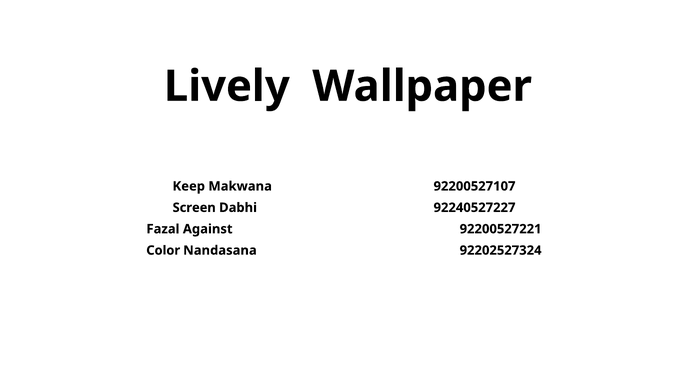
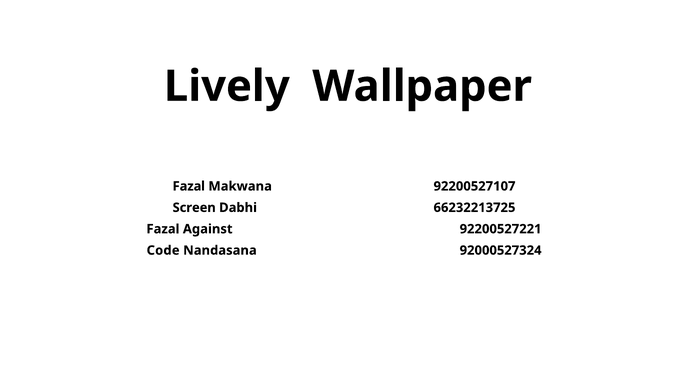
Keep: Keep -> Fazal (189, 186)
92240527227: 92240527227 -> 66232213725 (475, 207)
Color: Color -> Code (163, 250)
92202527324: 92202527324 -> 92000527324 (501, 250)
